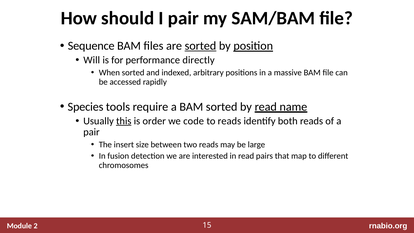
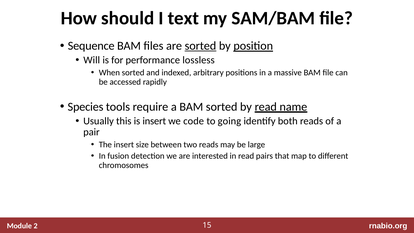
I pair: pair -> text (183, 18)
directly: directly -> lossless (199, 60)
this underline: present -> none (124, 121)
is order: order -> insert (154, 121)
to reads: reads -> going (229, 121)
